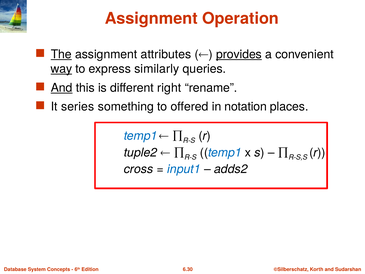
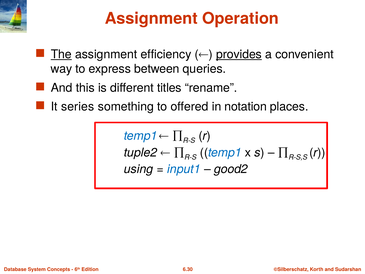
attributes: attributes -> efficiency (166, 54)
way underline: present -> none (61, 69)
similarly: similarly -> between (157, 69)
And underline: present -> none (62, 88)
right: right -> titles (169, 88)
cross: cross -> using (139, 169)
adds2: adds2 -> good2 (231, 169)
